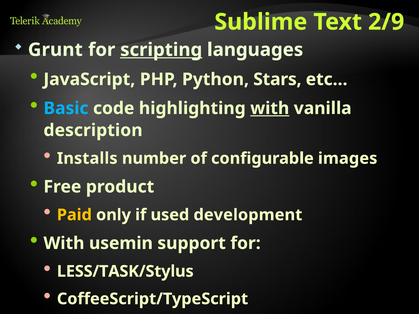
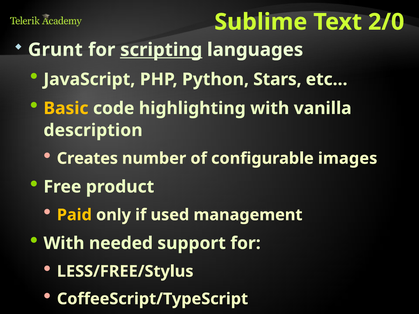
2/9: 2/9 -> 2/0 (386, 22)
Basic colour: light blue -> yellow (66, 108)
with underline: present -> none (270, 108)
Installs: Installs -> Creates (87, 159)
development: development -> management (248, 215)
usemin: usemin -> needed (121, 243)
LESS/TASK/Stylus: LESS/TASK/Stylus -> LESS/FREE/Stylus (125, 272)
